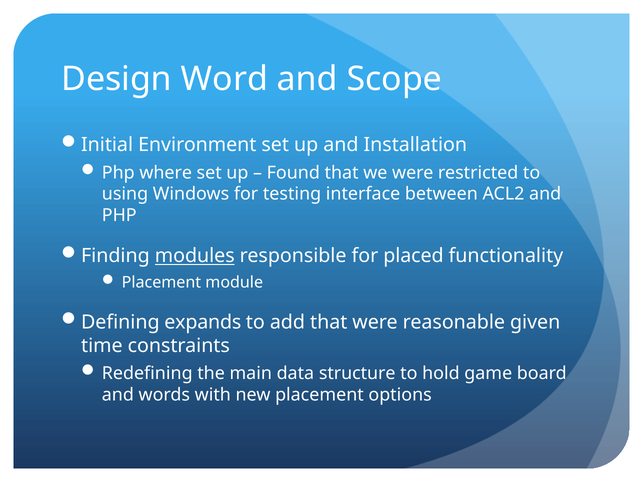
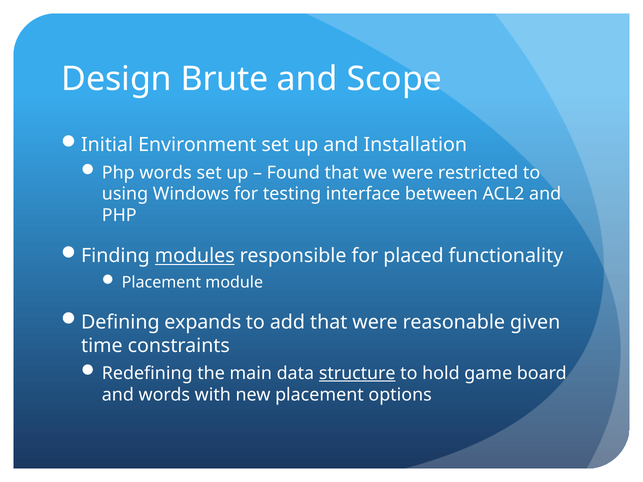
Word: Word -> Brute (225, 79)
Php where: where -> words (166, 173)
structure underline: none -> present (357, 374)
